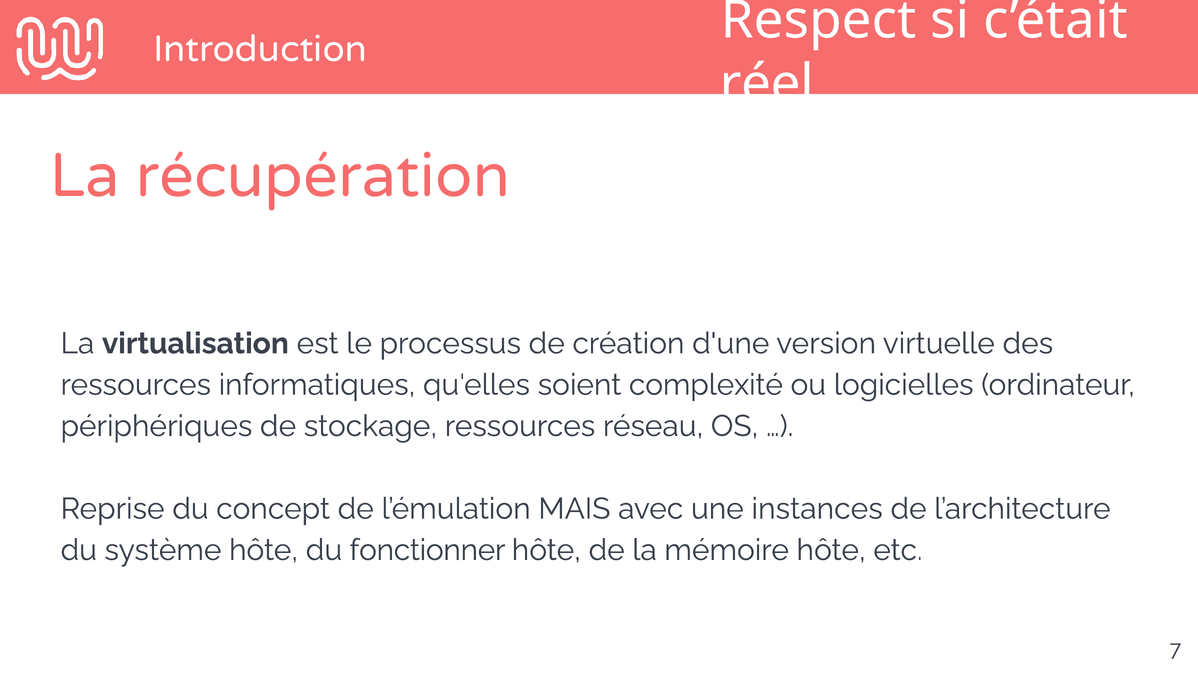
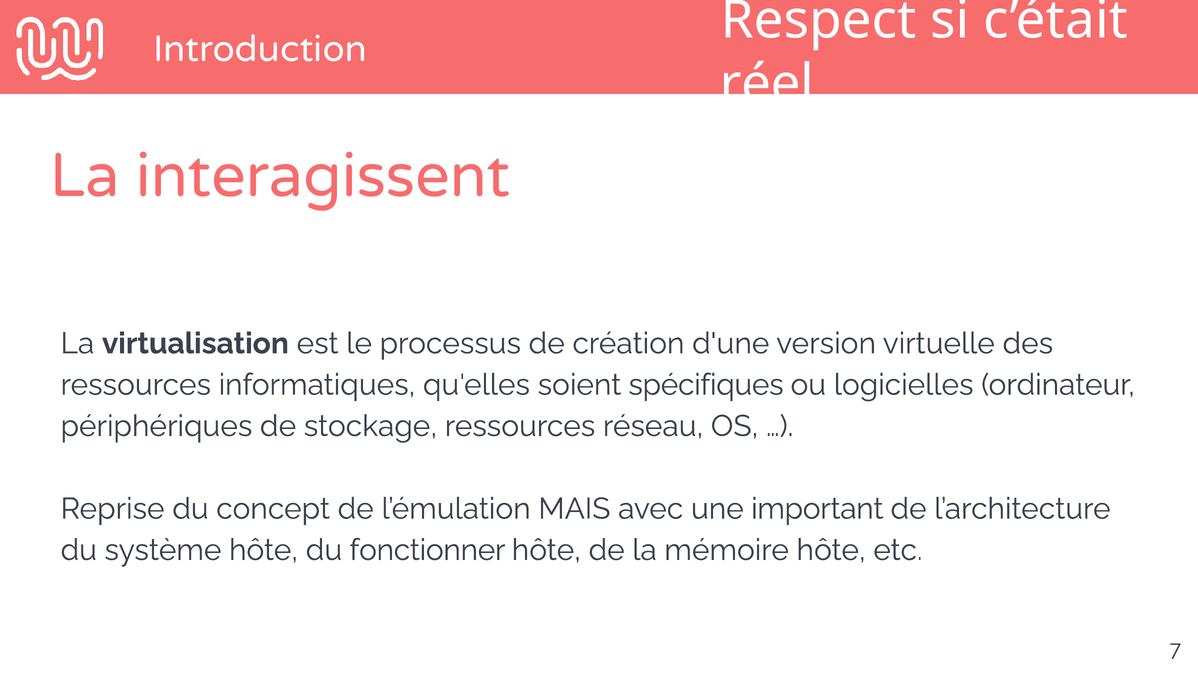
récupération: récupération -> interagissent (323, 176)
complexité: complexité -> spécifiques (706, 385)
instances: instances -> important (817, 509)
